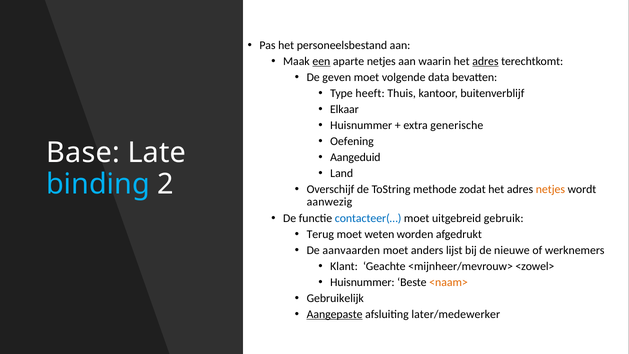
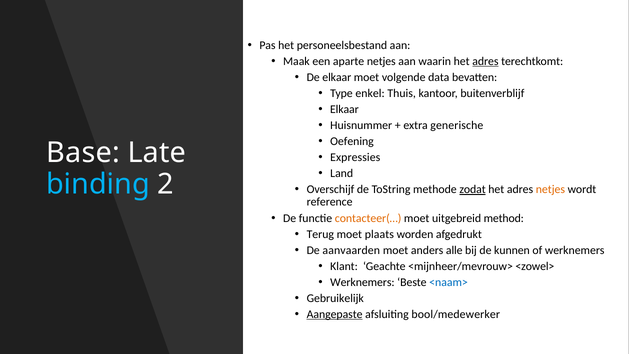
een underline: present -> none (321, 61)
De geven: geven -> elkaar (337, 77)
heeft: heeft -> enkel (370, 93)
Aangeduid: Aangeduid -> Expressies (355, 157)
zodat underline: none -> present (473, 189)
aanwezig: aanwezig -> reference (330, 202)
contacteer(… colour: blue -> orange (368, 218)
gebruik: gebruik -> method (504, 218)
weten: weten -> plaats (379, 234)
lijst: lijst -> alle (454, 250)
nieuwe: nieuwe -> kunnen (512, 250)
Huisnummer: Huisnummer -> Werknemers (362, 282)
<naam> colour: orange -> blue (449, 282)
later/medewerker: later/medewerker -> bool/medewerker (456, 314)
